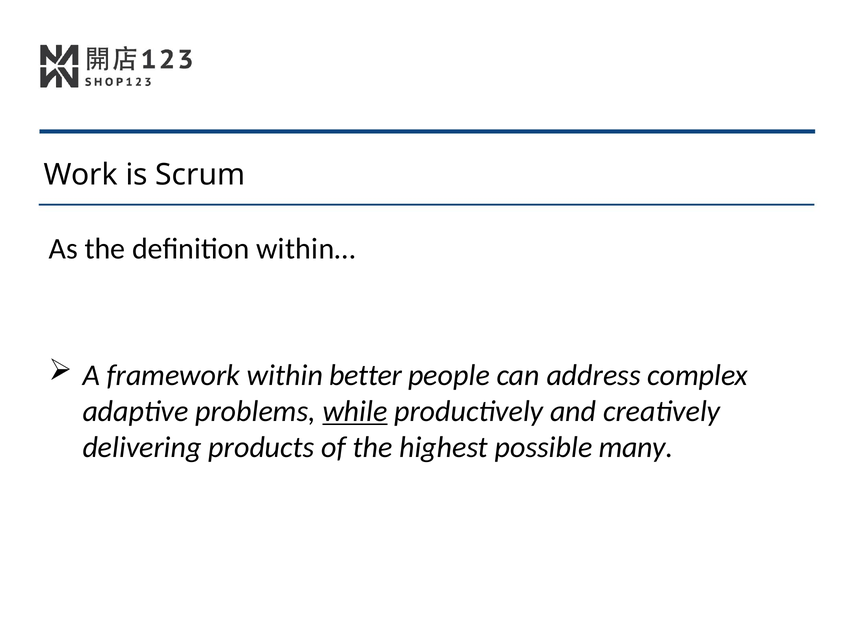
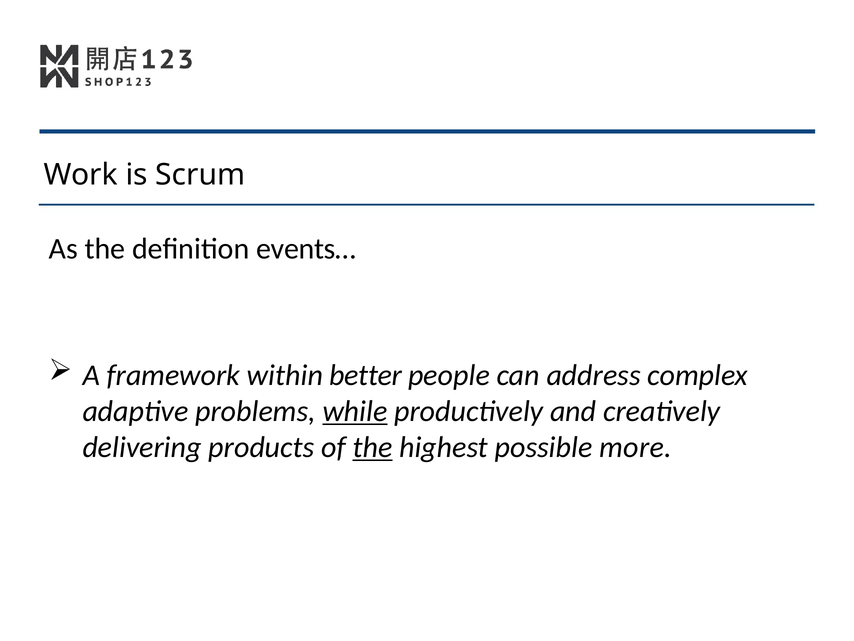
within…: within… -> events… (306, 249)
the underline: none -> present (372, 447)
many: many -> more (636, 447)
